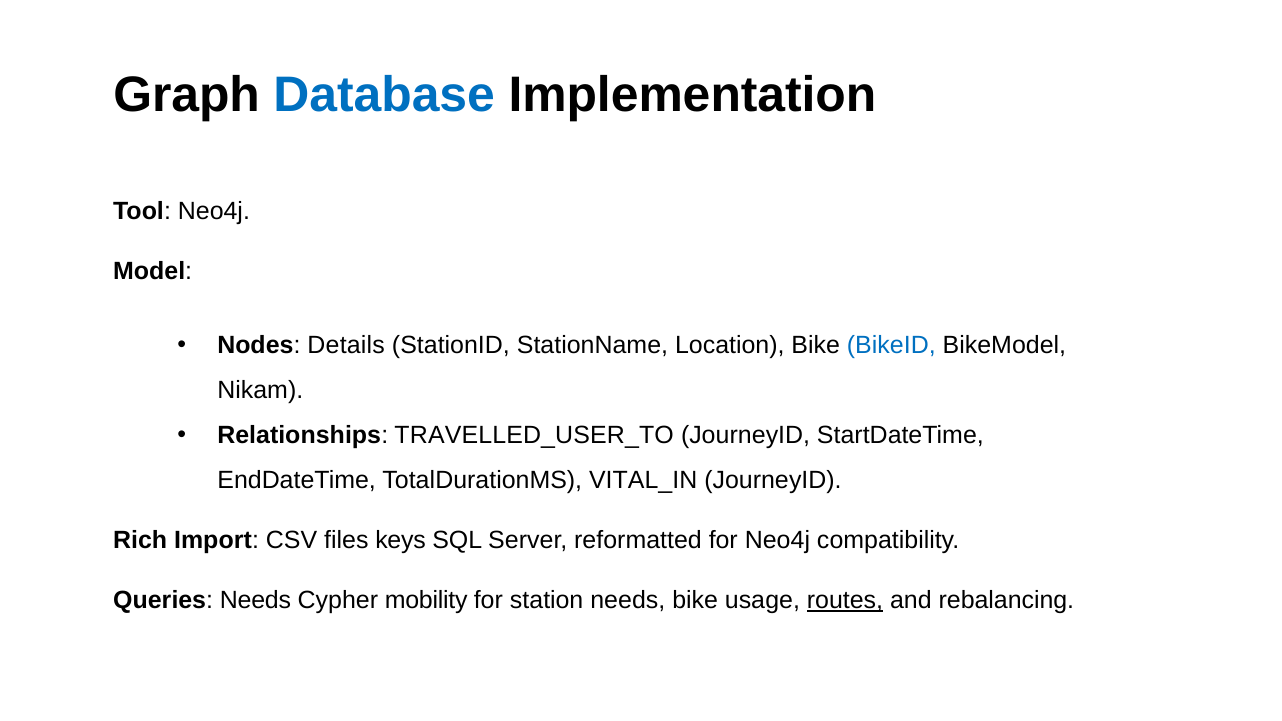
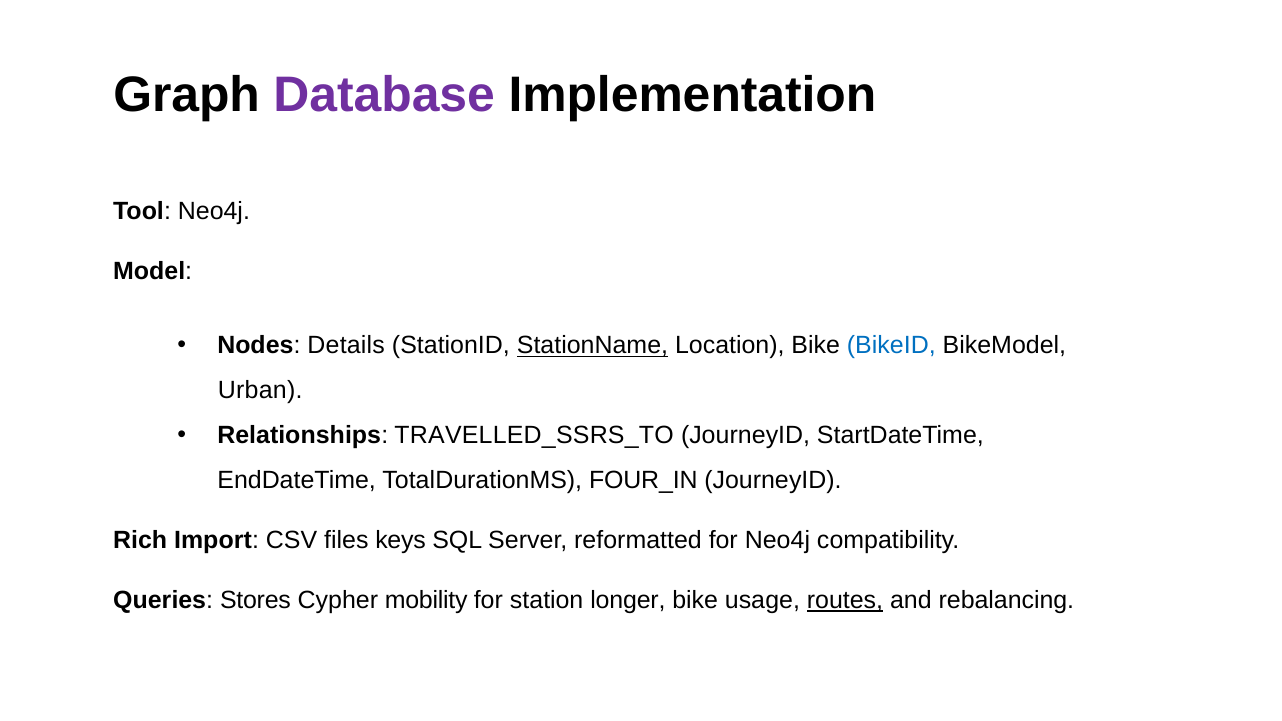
Database colour: blue -> purple (384, 95)
StationName underline: none -> present (592, 346)
Nikam: Nikam -> Urban (260, 391)
TRAVELLED_USER_TO: TRAVELLED_USER_TO -> TRAVELLED_SSRS_TO (534, 436)
VITAL_IN: VITAL_IN -> FOUR_IN (643, 480)
Queries Needs: Needs -> Stores (255, 600)
station needs: needs -> longer (628, 600)
